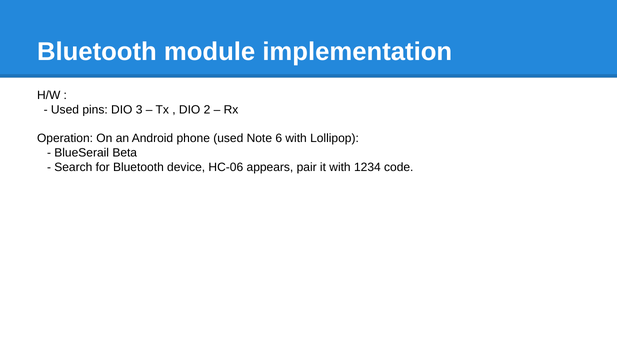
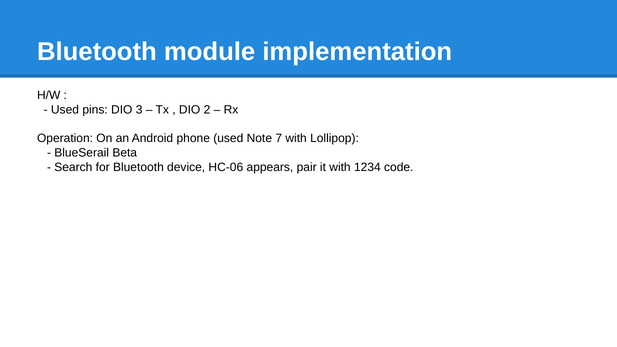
6: 6 -> 7 (279, 138)
